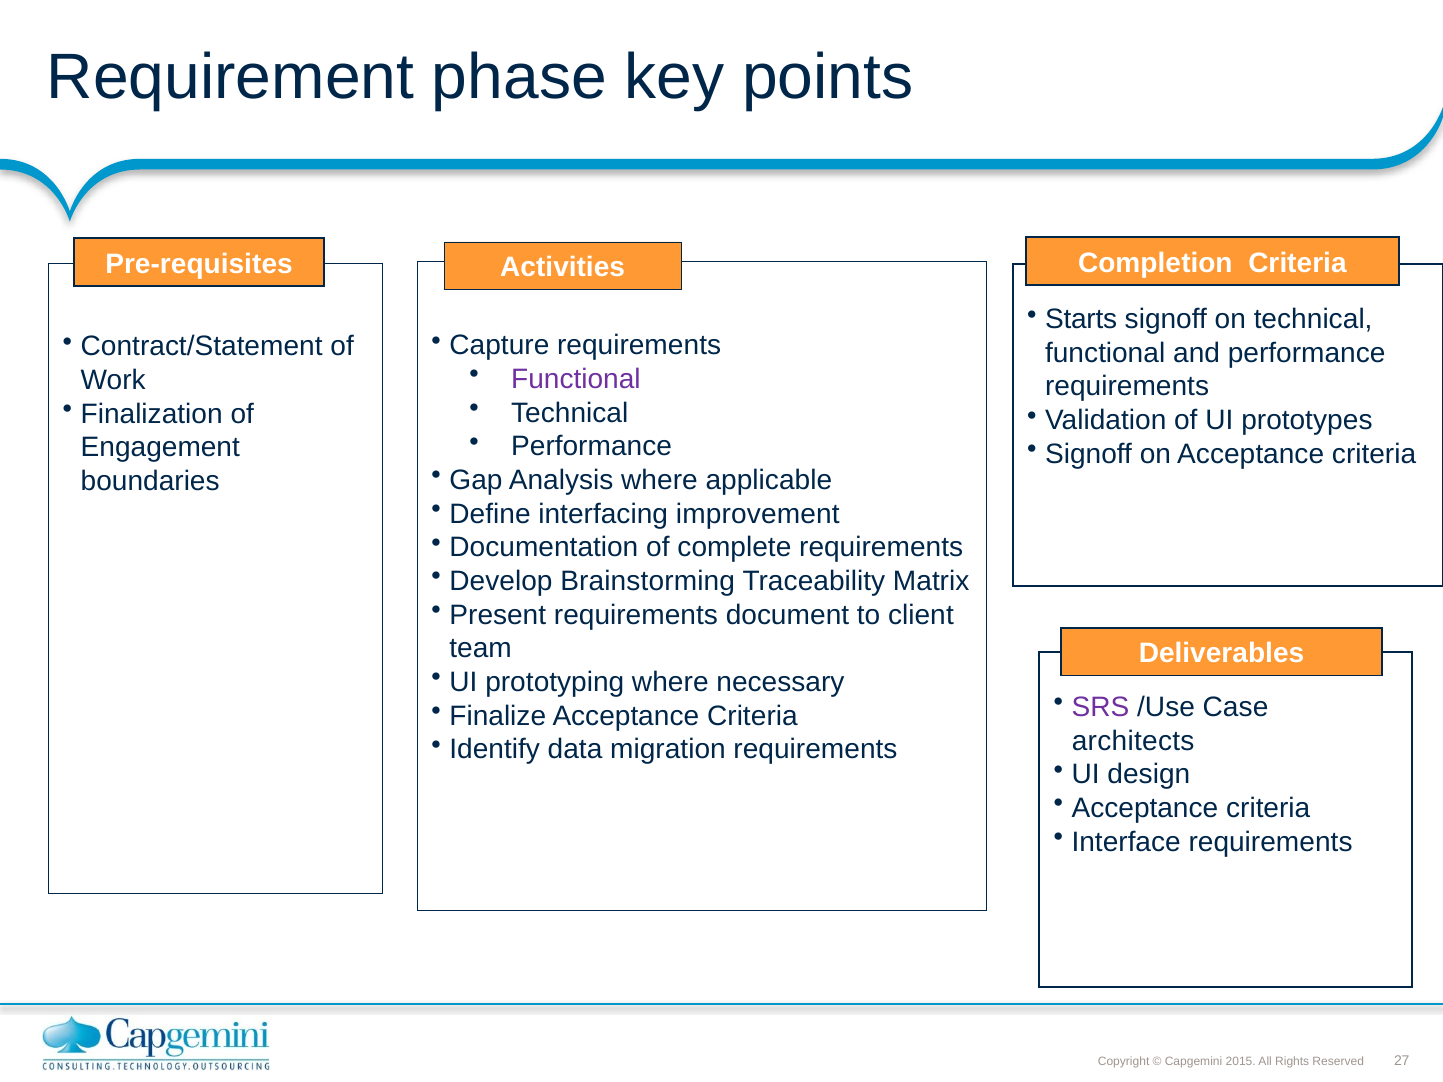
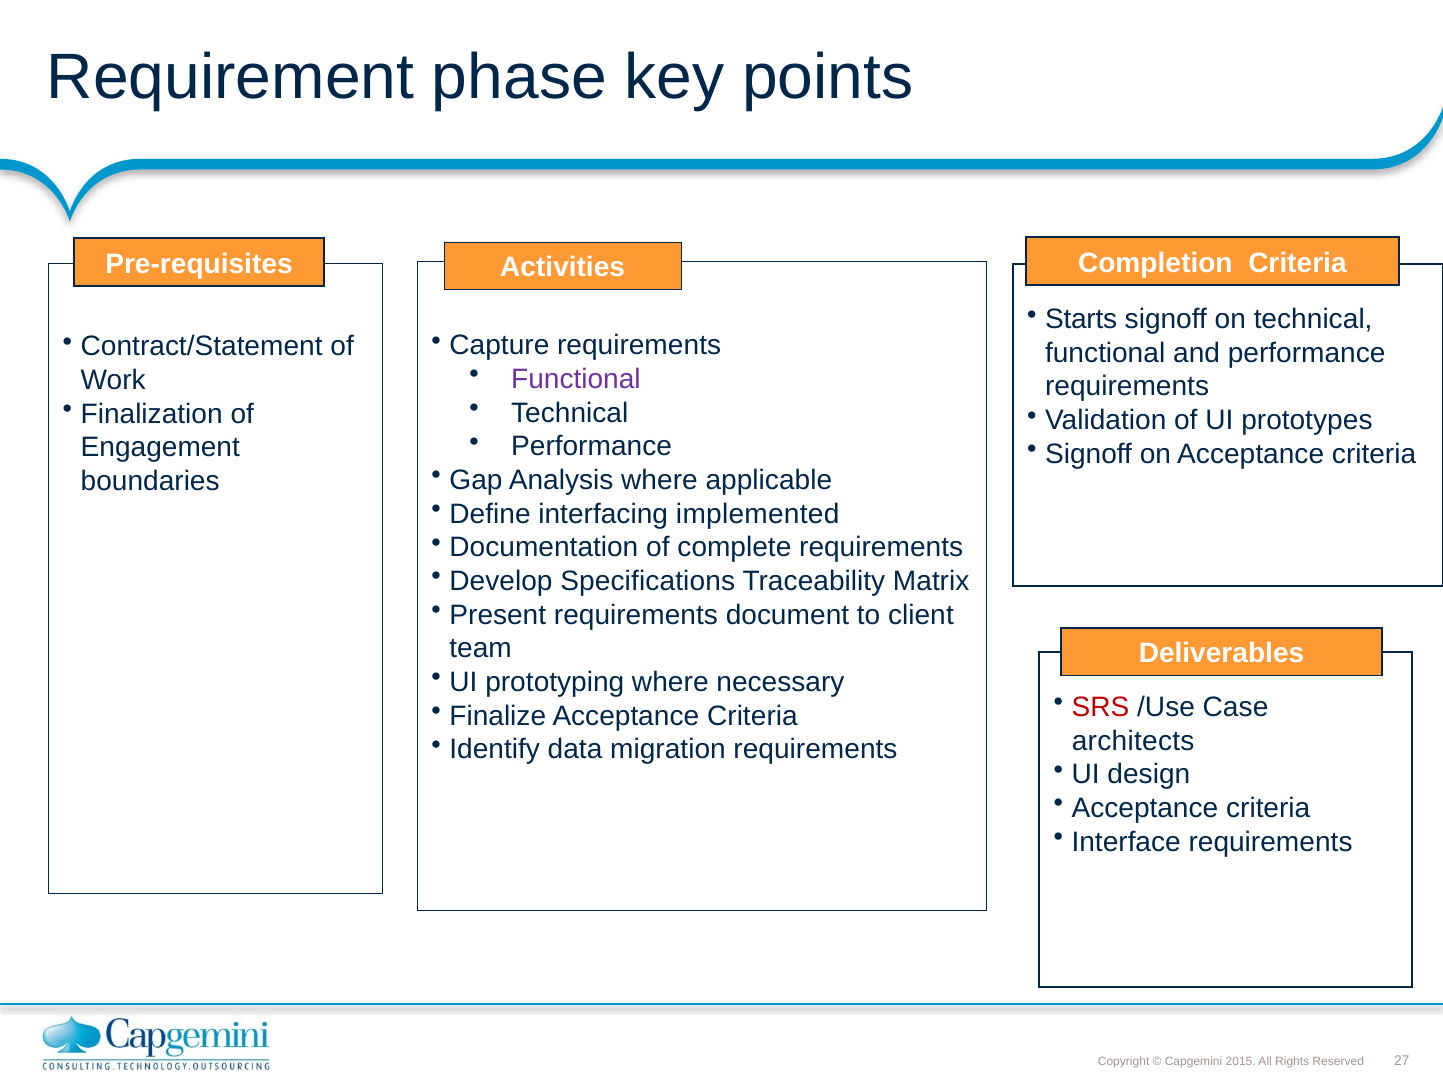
improvement: improvement -> implemented (758, 514)
Brainstorming: Brainstorming -> Specifications (648, 581)
SRS colour: purple -> red (1100, 707)
